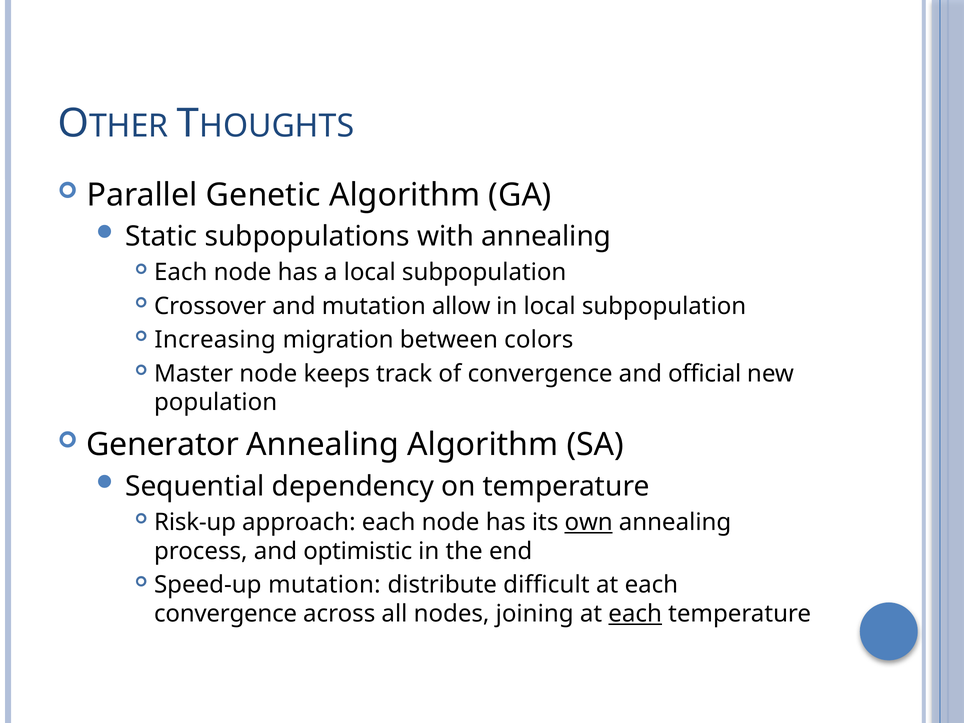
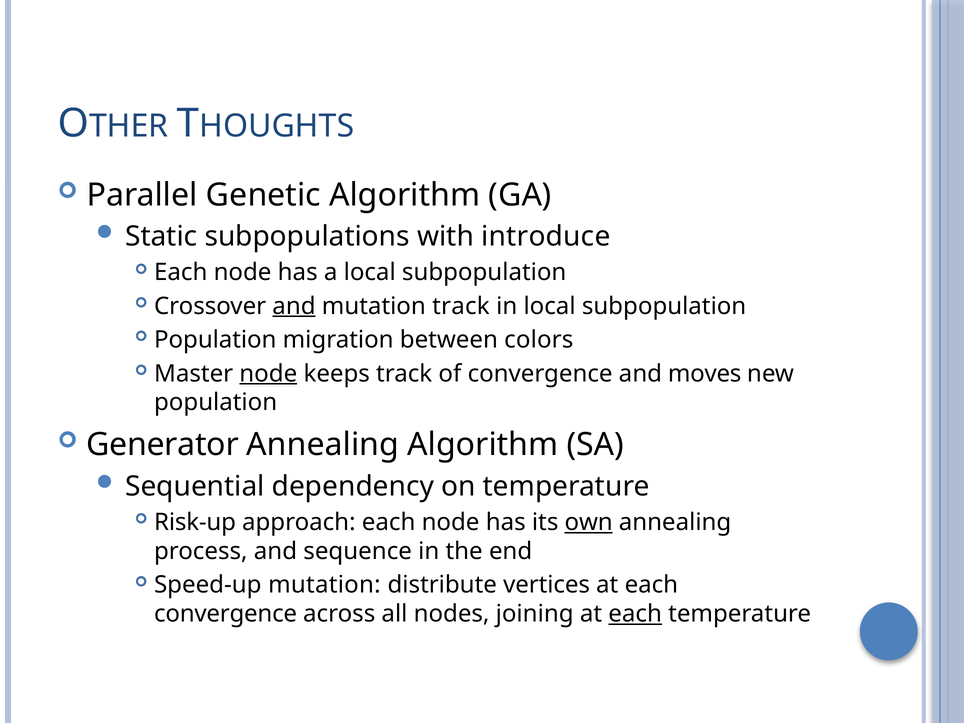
with annealing: annealing -> introduce (546, 236)
and underline: none -> present (294, 306)
mutation allow: allow -> track (461, 306)
Increasing: Increasing -> Population (215, 340)
node underline: none -> present (268, 374)
official: official -> moves (705, 374)
optimistic: optimistic -> sequence (358, 551)
difficult: difficult -> vertices (547, 585)
